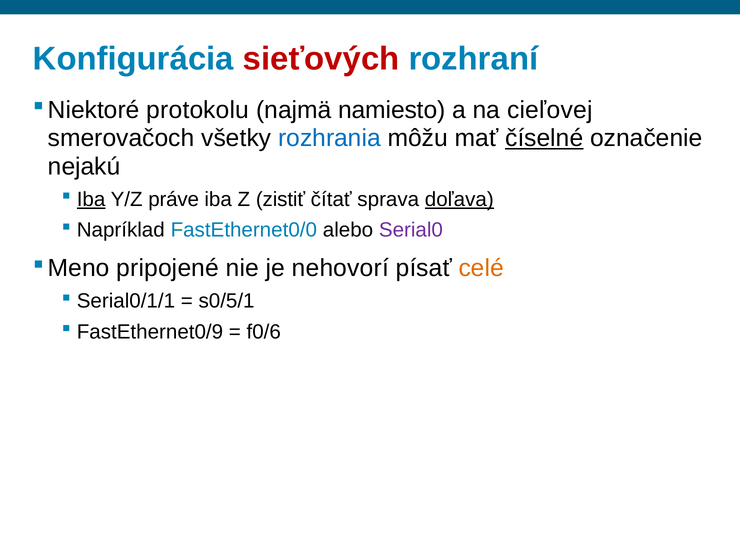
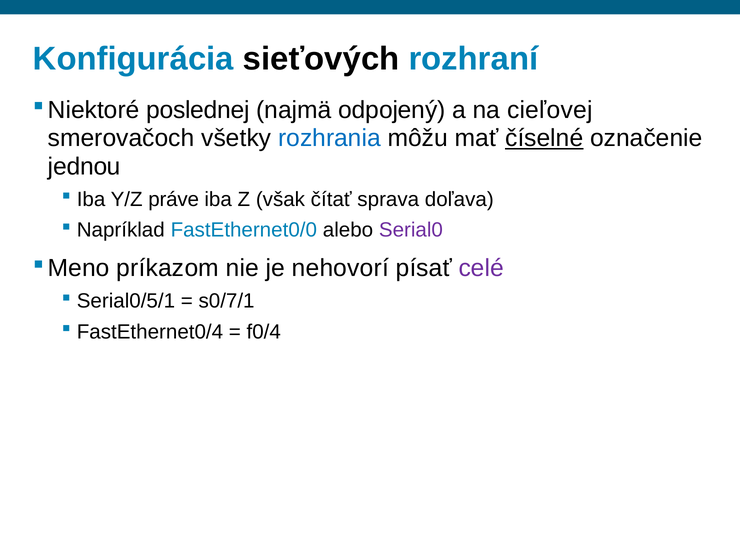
sieťových colour: red -> black (321, 59)
protokolu: protokolu -> poslednej (198, 110)
namiesto: namiesto -> odpojený (392, 110)
nejakú: nejakú -> jednou (84, 166)
Iba underline: present -> none (91, 199)
zistiť: zistiť -> však (280, 199)
doľava underline: present -> none (459, 199)
pripojené: pripojené -> príkazom (168, 268)
celé colour: orange -> purple (481, 268)
Serial0/1/1: Serial0/1/1 -> Serial0/5/1 (126, 301)
s0/5/1: s0/5/1 -> s0/7/1 (227, 301)
FastEthernet0/9: FastEthernet0/9 -> FastEthernet0/4 (150, 332)
f0/6: f0/6 -> f0/4 (264, 332)
